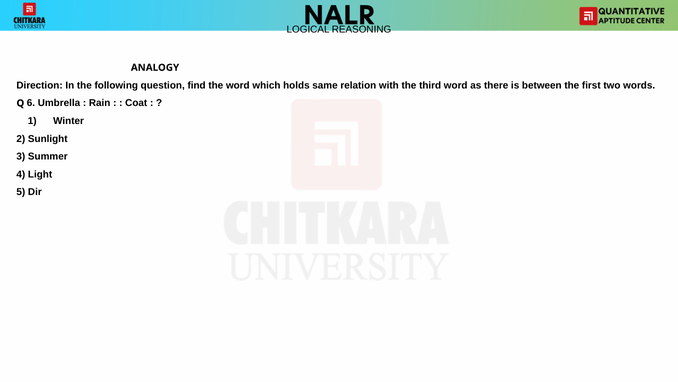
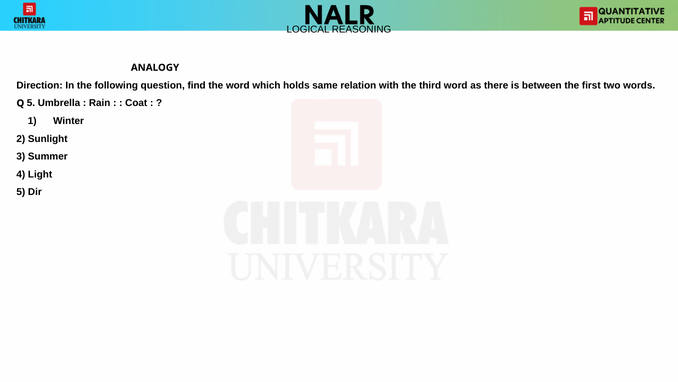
Q 6: 6 -> 5 (31, 103)
